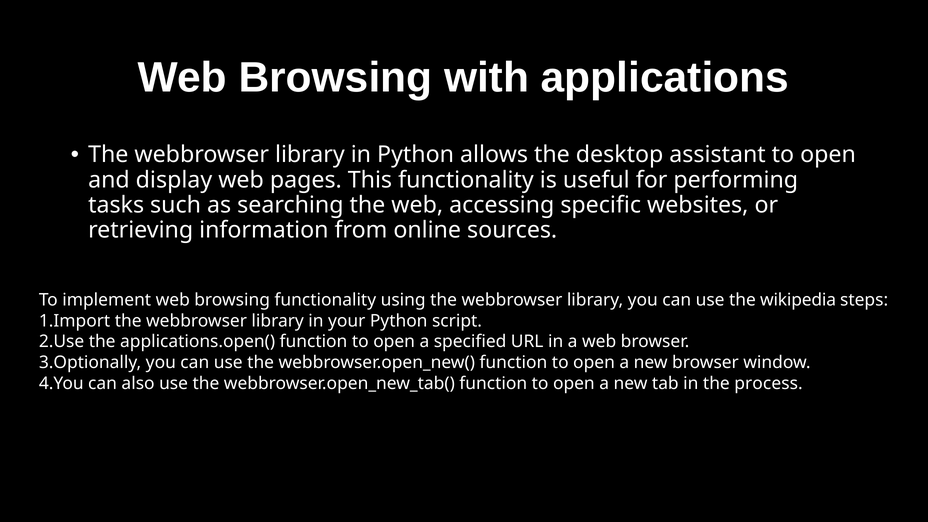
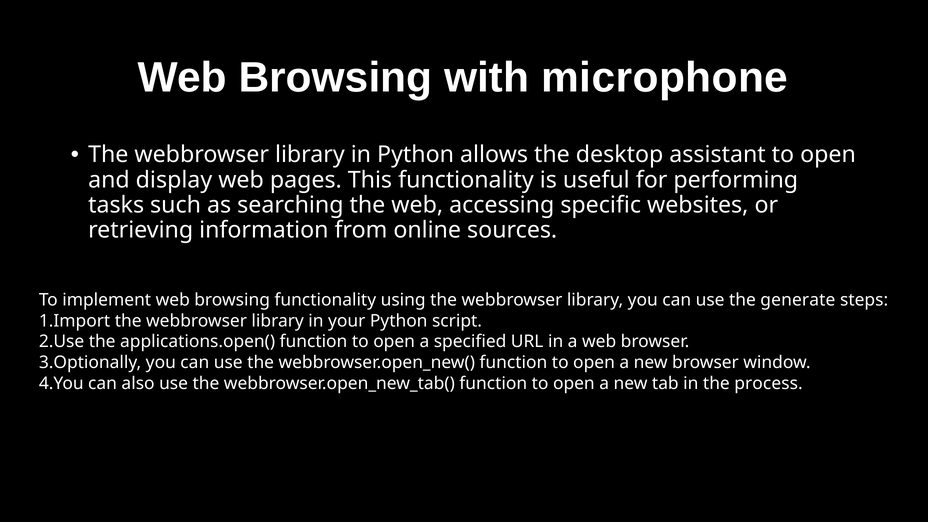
applications: applications -> microphone (665, 78)
wikipedia: wikipedia -> generate (798, 300)
